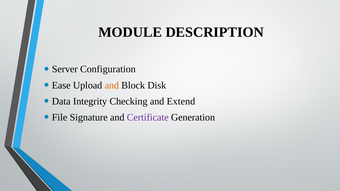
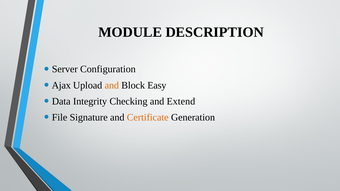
Ease: Ease -> Ajax (61, 85)
Disk: Disk -> Easy (157, 85)
Certificate colour: purple -> orange (148, 117)
